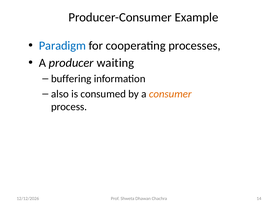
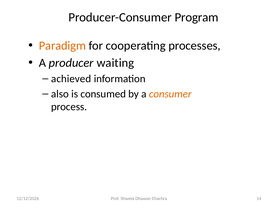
Example: Example -> Program (197, 17)
Paradigm colour: blue -> orange (62, 46)
buffering: buffering -> achieved (71, 79)
